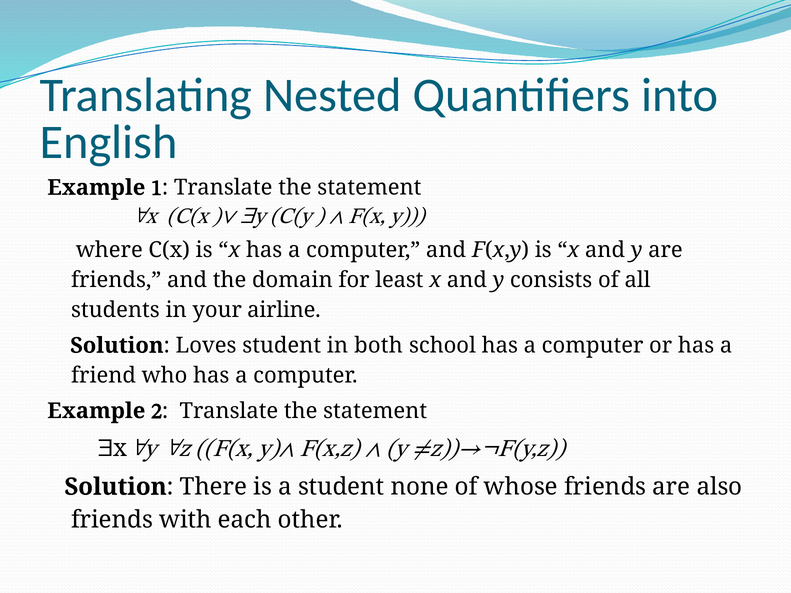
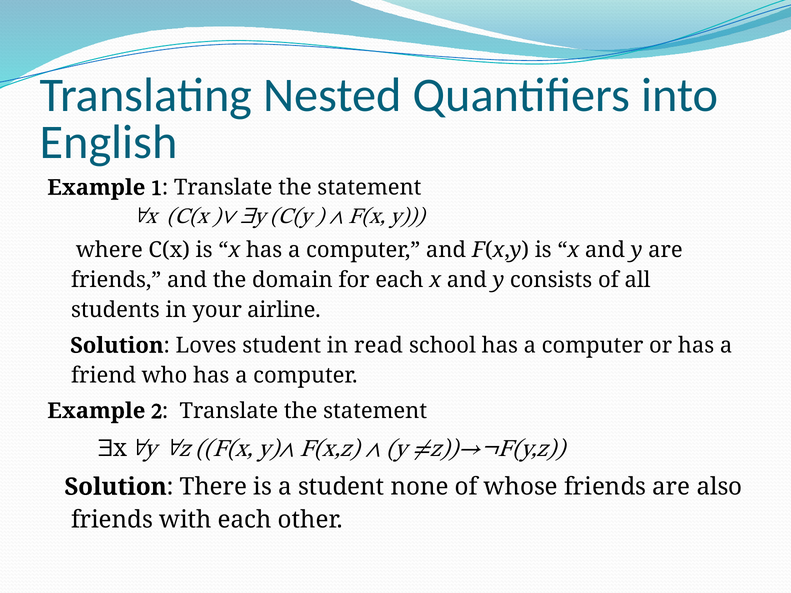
for least: least -> each (399, 280)
both: both -> read (378, 346)
